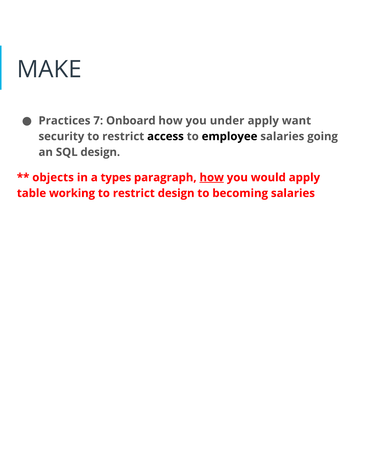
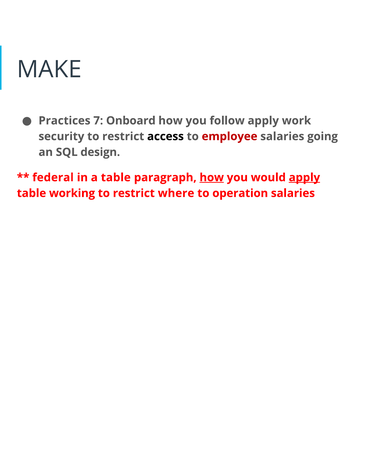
under: under -> follow (227, 121)
want: want -> work (296, 121)
employee colour: black -> red (230, 136)
objects: objects -> federal (53, 178)
a types: types -> table (116, 178)
apply underline: none -> present (304, 178)
restrict design: design -> where (176, 193)
becoming: becoming -> operation (240, 193)
